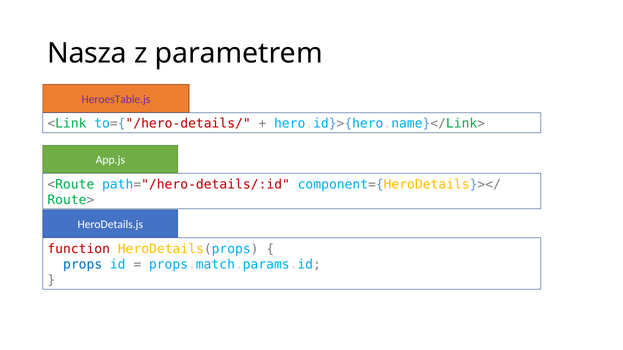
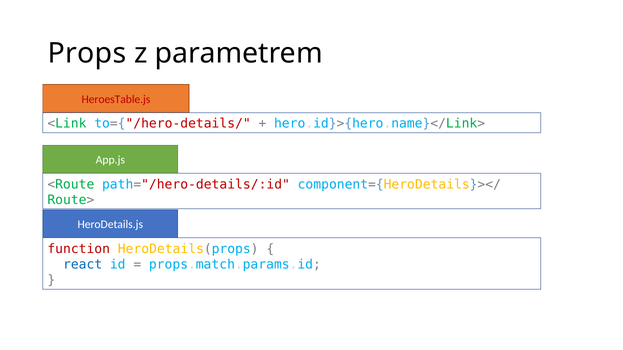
Nasza: Nasza -> Props (87, 54)
HeroesTable.js colour: purple -> red (116, 99)
props: props -> react (83, 265)
